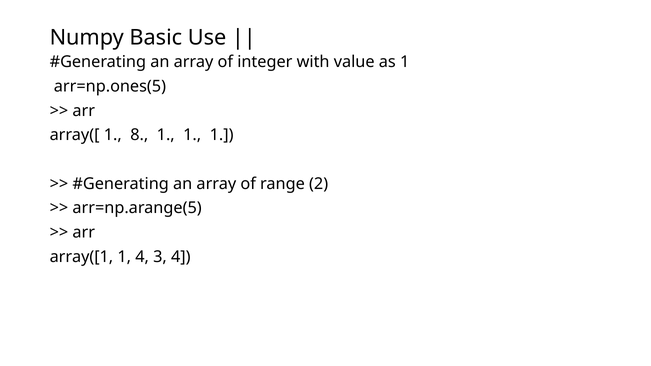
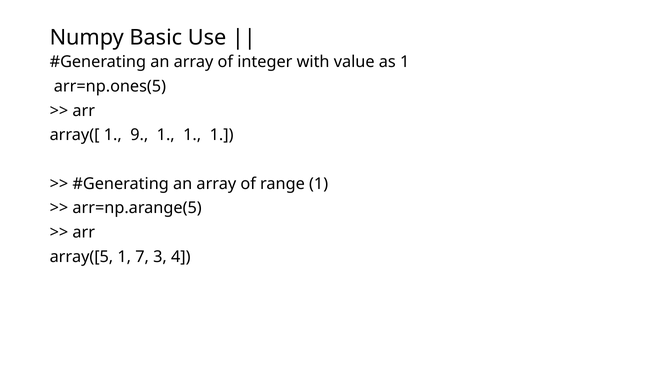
8: 8 -> 9 (139, 135)
range 2: 2 -> 1 (319, 184)
array([1: array([1 -> array([5 (81, 257)
1 4: 4 -> 7 (142, 257)
